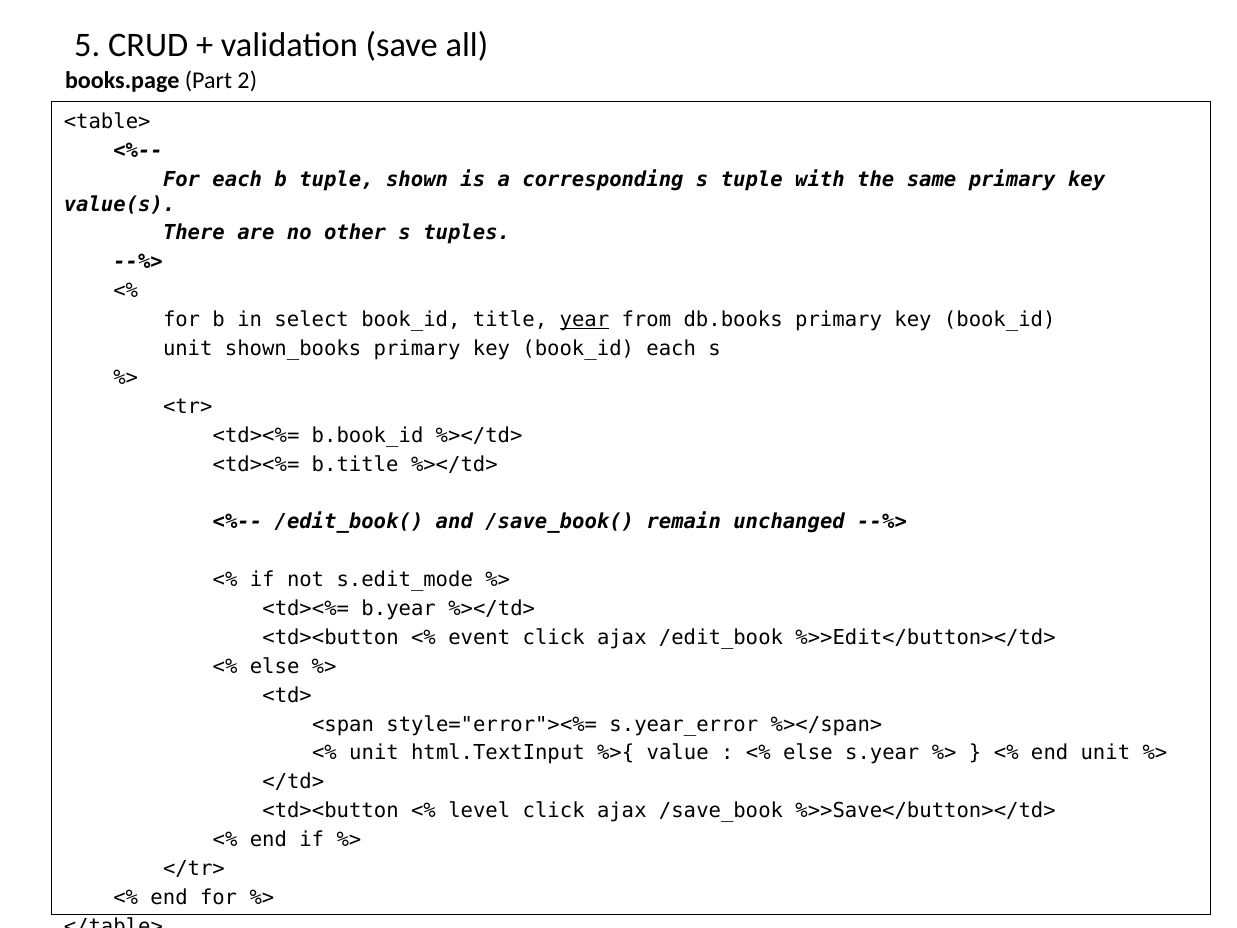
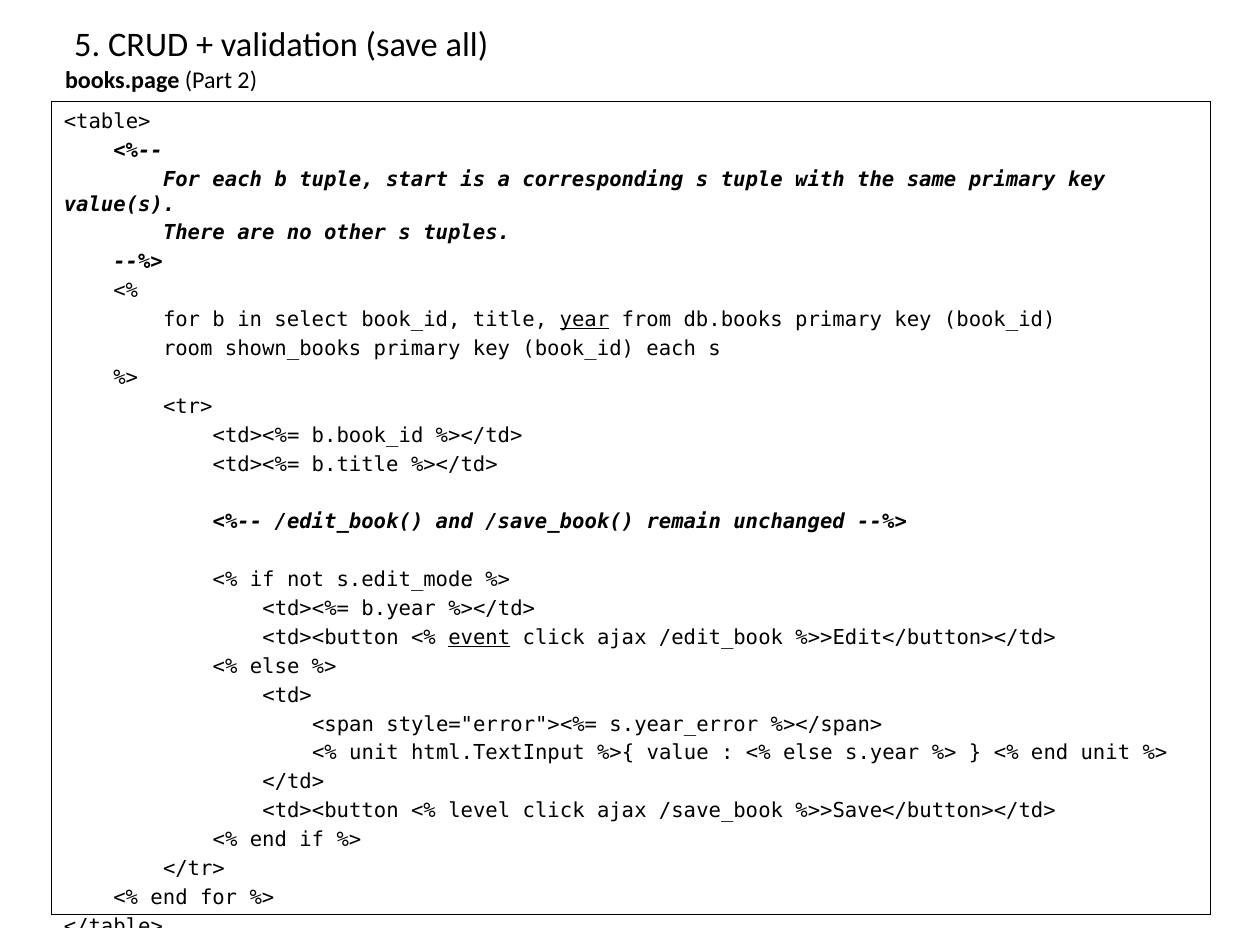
shown: shown -> start (417, 179)
unit: unit -> room (188, 349)
event underline: none -> present (479, 637)
